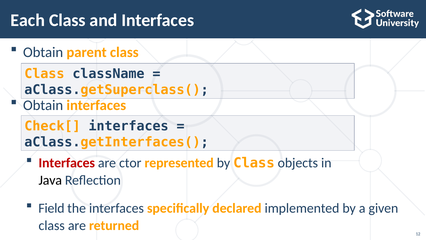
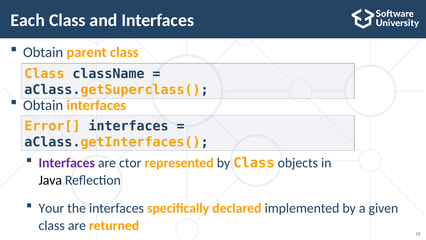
Check[: Check[ -> Error[ (52, 126)
Interfaces colour: red -> purple (67, 163)
Field: Field -> Your (51, 208)
